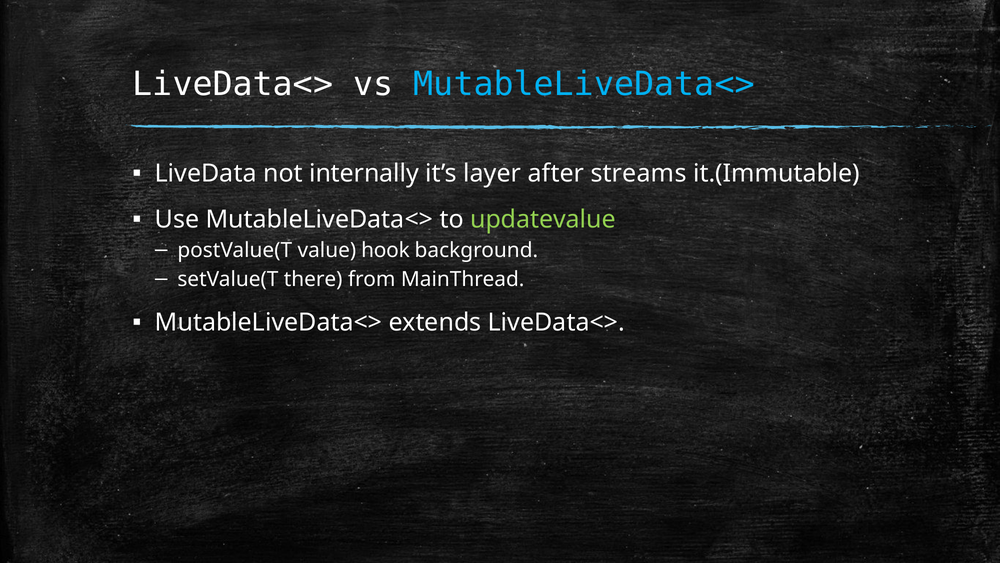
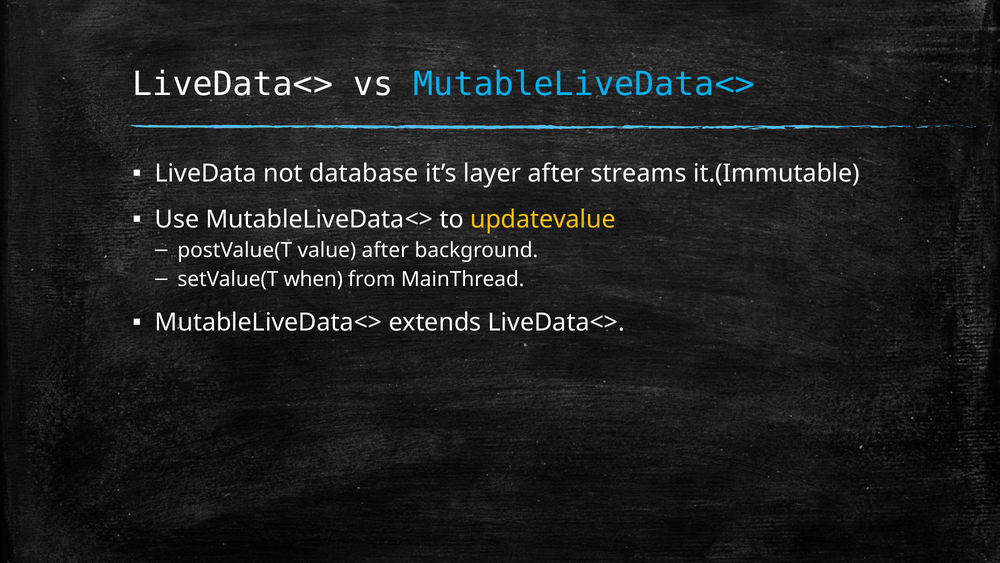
internally: internally -> database (364, 173)
updatevalue colour: light green -> yellow (543, 219)
value hook: hook -> after (385, 250)
there: there -> when (313, 279)
